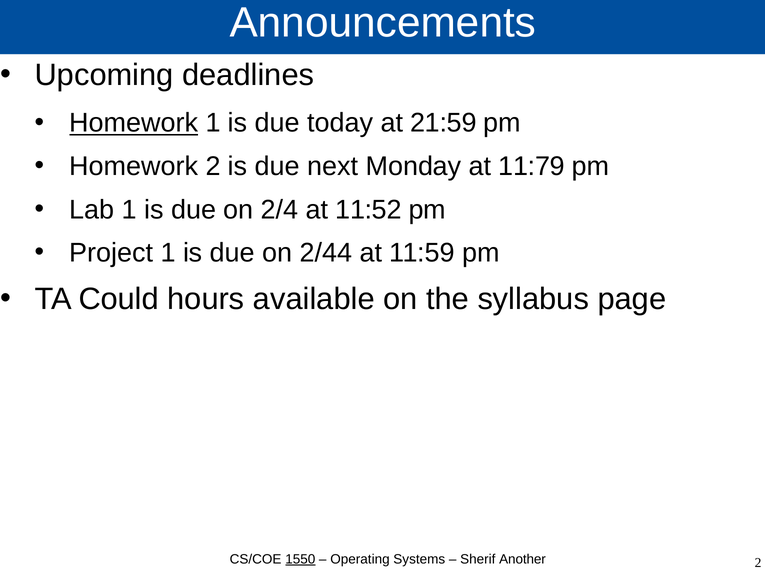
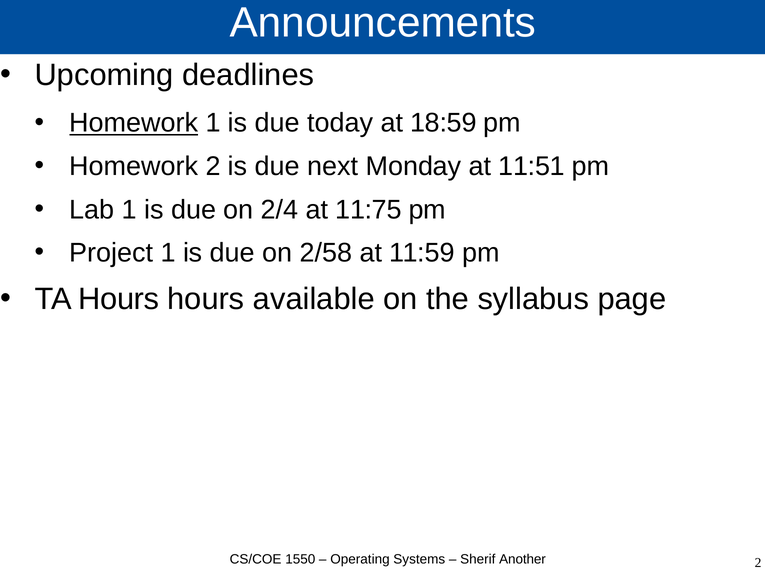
21:59: 21:59 -> 18:59 (443, 123)
11:79: 11:79 -> 11:51 (532, 166)
11:52: 11:52 -> 11:75 (369, 210)
2/44: 2/44 -> 2/58 (326, 253)
TA Could: Could -> Hours (119, 299)
1550 underline: present -> none (300, 559)
